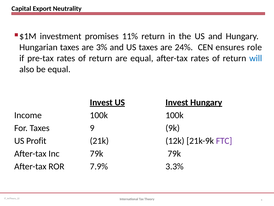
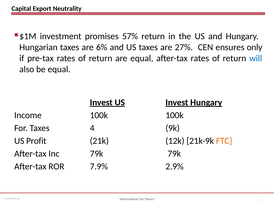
11%: 11% -> 57% (130, 36)
3%: 3% -> 6% (102, 47)
24%: 24% -> 27% (184, 47)
role: role -> only (255, 47)
9: 9 -> 4 (92, 128)
FTC colour: purple -> orange (224, 141)
3.3%: 3.3% -> 2.9% (175, 166)
